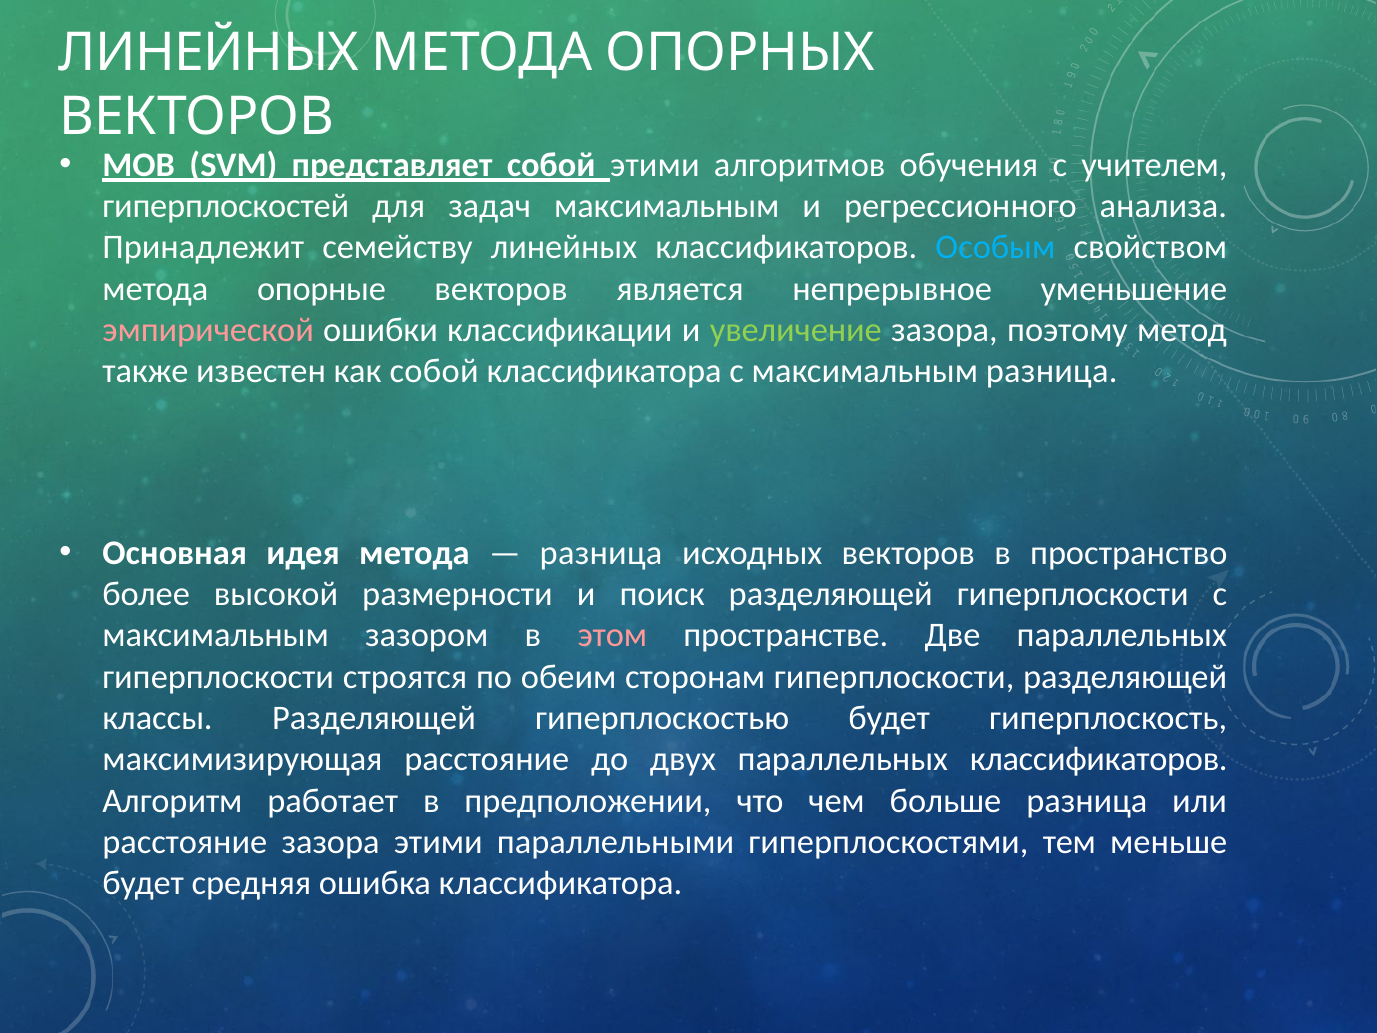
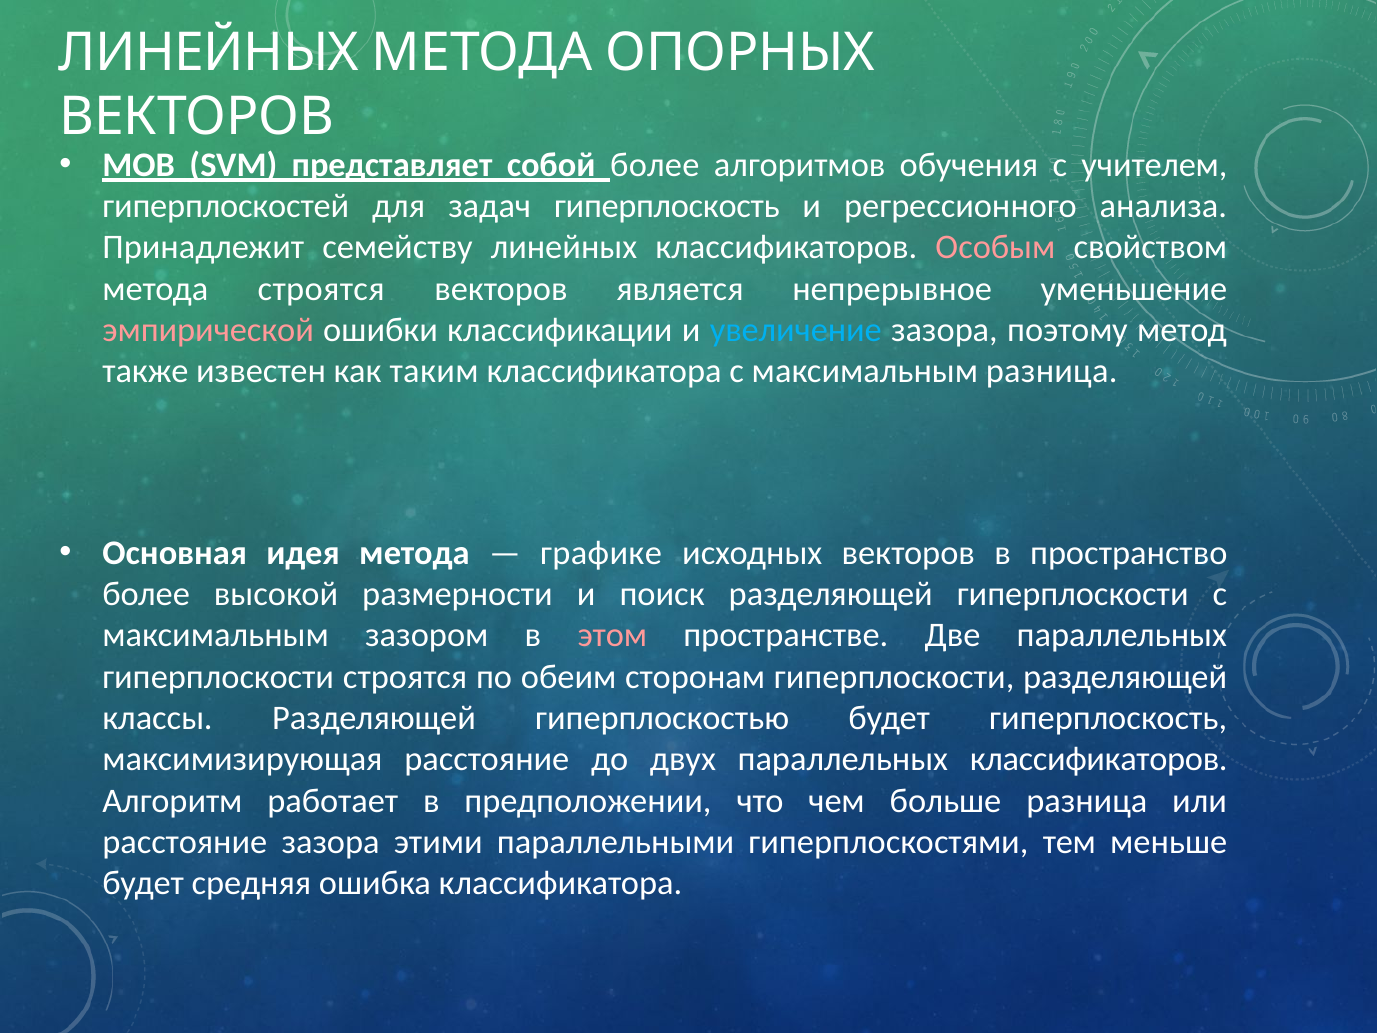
собой этими: этими -> более (655, 165)
задач максимальным: максимальным -> гиперплоскость (667, 206)
Особым colour: light blue -> pink (995, 248)
метода опорные: опорные -> строятся (321, 289)
увеличение colour: light green -> light blue (796, 330)
как собой: собой -> таким (434, 371)
разница: разница -> графике (601, 553)
